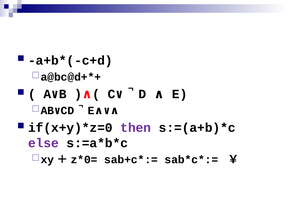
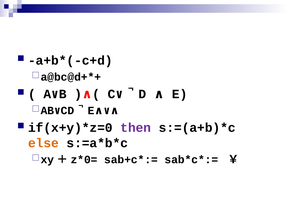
else colour: purple -> orange (43, 143)
